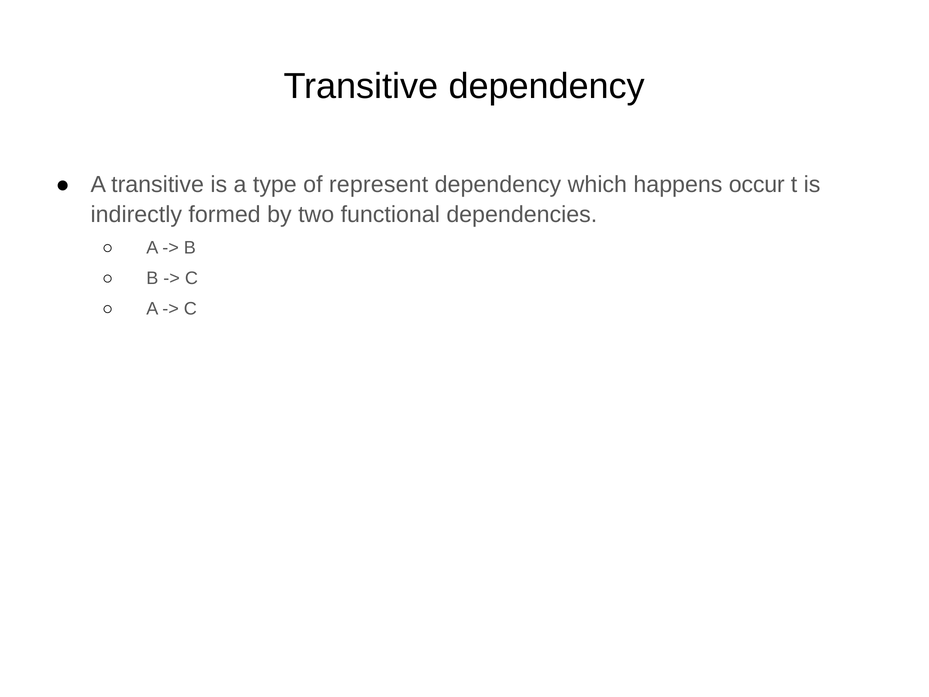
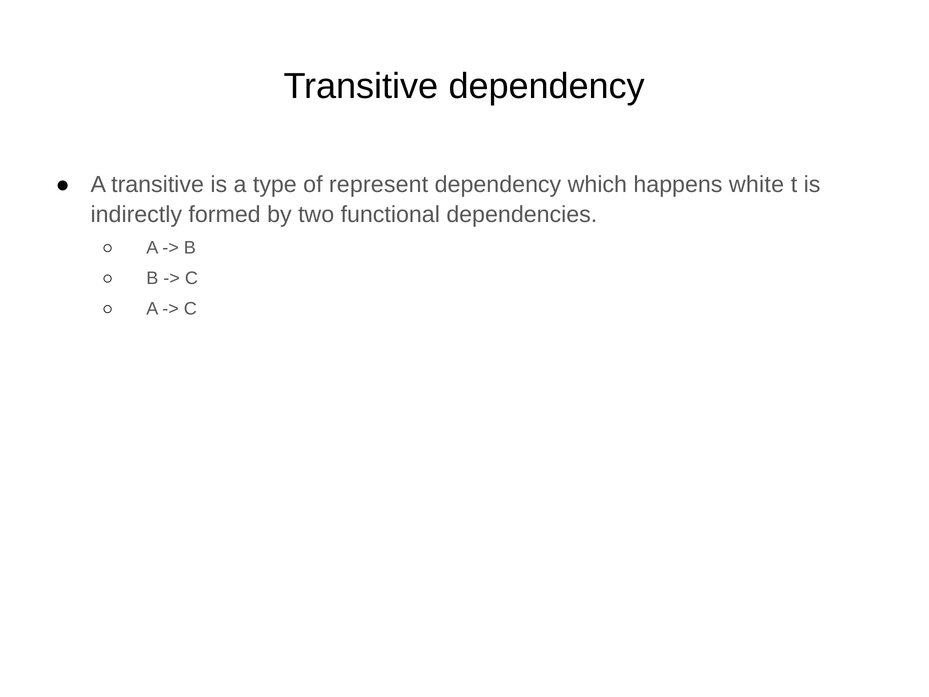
occur: occur -> white (757, 184)
